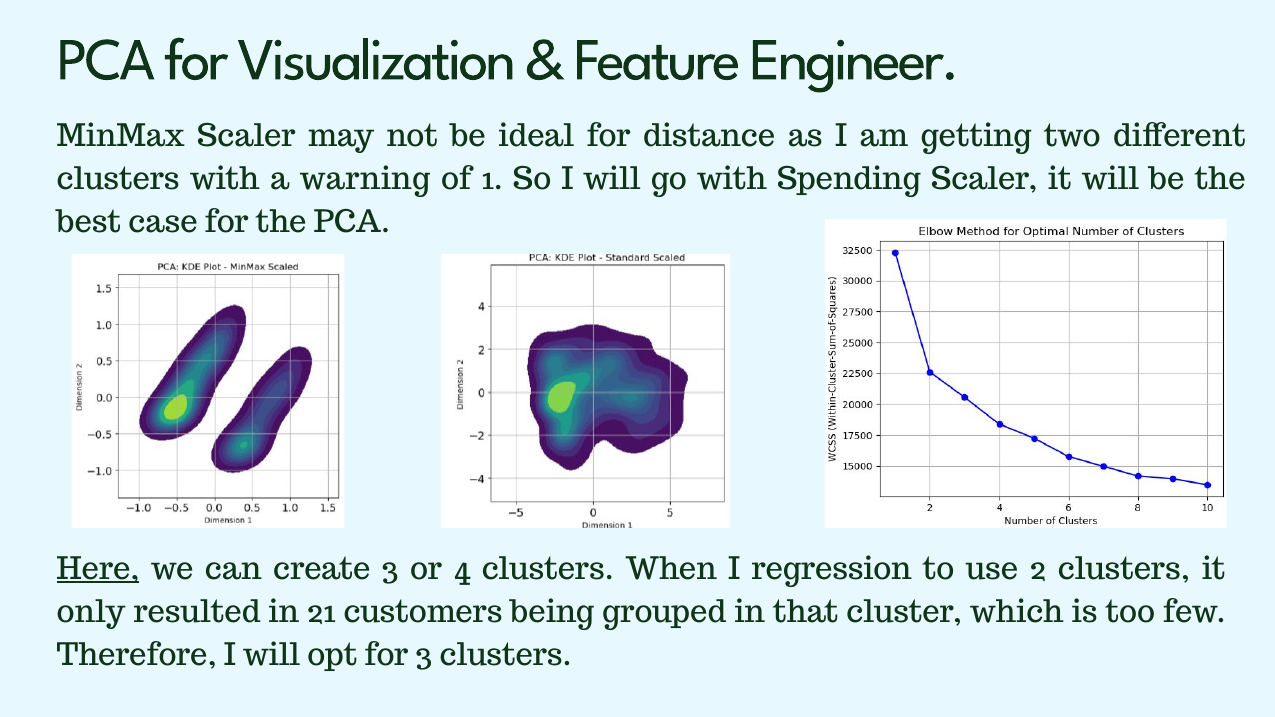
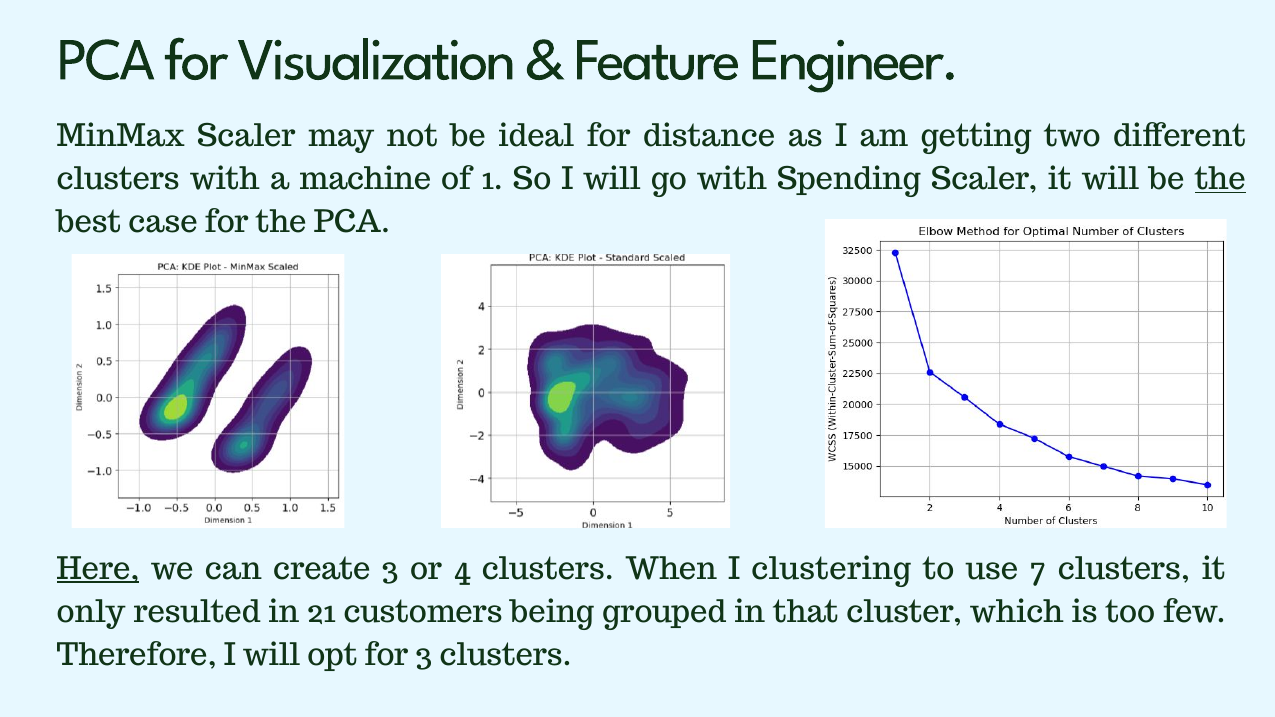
warning: warning -> machine (365, 179)
the underline: none -> present (1220, 179)
regression: regression -> clustering (831, 569)
2: 2 -> 7 (1038, 569)
